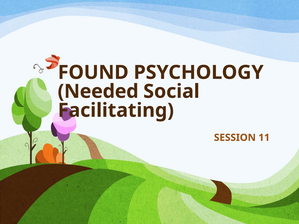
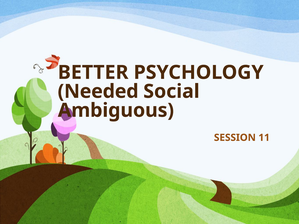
FOUND: FOUND -> BETTER (93, 73)
Facilitating: Facilitating -> Ambiguous (116, 110)
